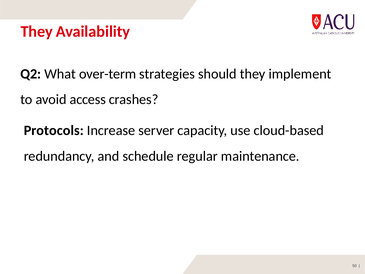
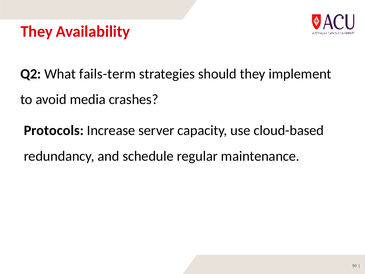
over-term: over-term -> fails-term (107, 74)
access: access -> media (88, 99)
